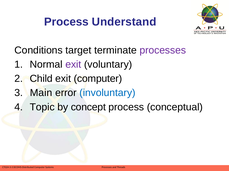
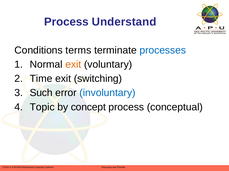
target: target -> terms (78, 50)
processes colour: purple -> blue (163, 50)
exit colour: purple -> orange (73, 65)
Child: Child -> Time (41, 79)
exit computer: computer -> switching (98, 79)
Main: Main -> Such (41, 93)
